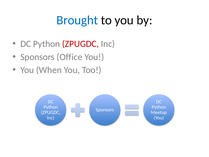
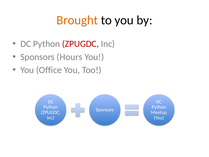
Brought colour: blue -> orange (77, 20)
Office: Office -> Hours (69, 57)
When: When -> Office (49, 70)
